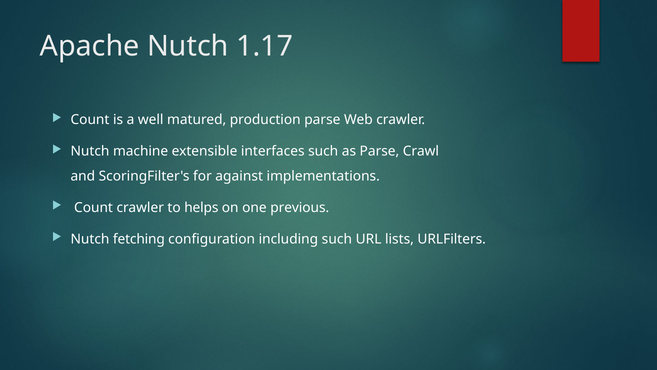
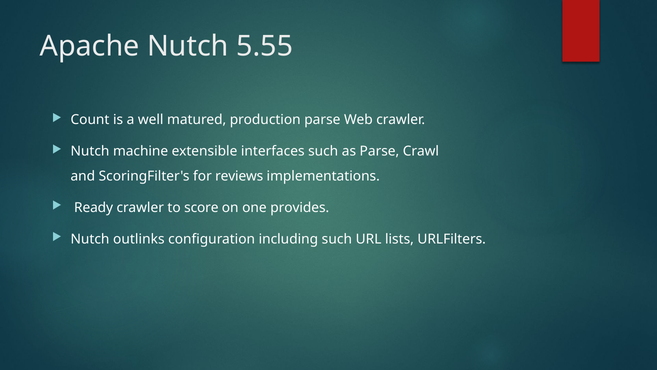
1.17: 1.17 -> 5.55 (265, 46)
against: against -> reviews (239, 176)
Count: Count -> Ready (94, 207)
helps: helps -> score (201, 207)
previous: previous -> provides (300, 207)
fetching: fetching -> outlinks (139, 239)
